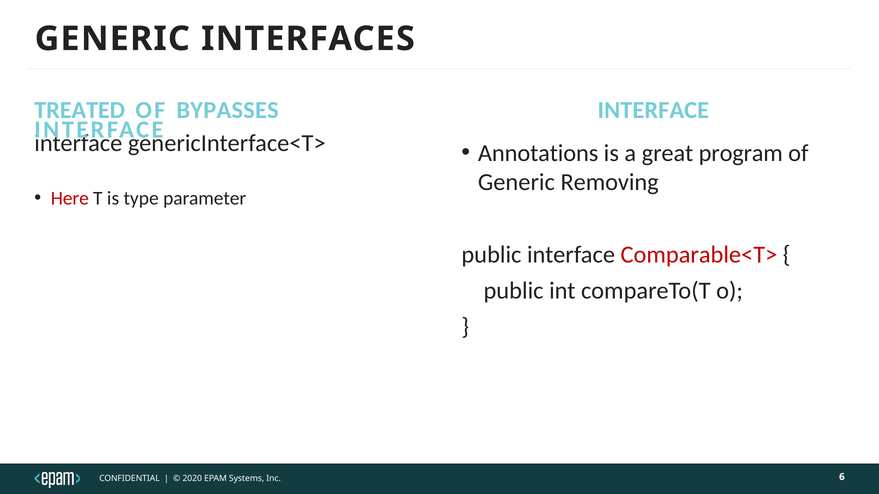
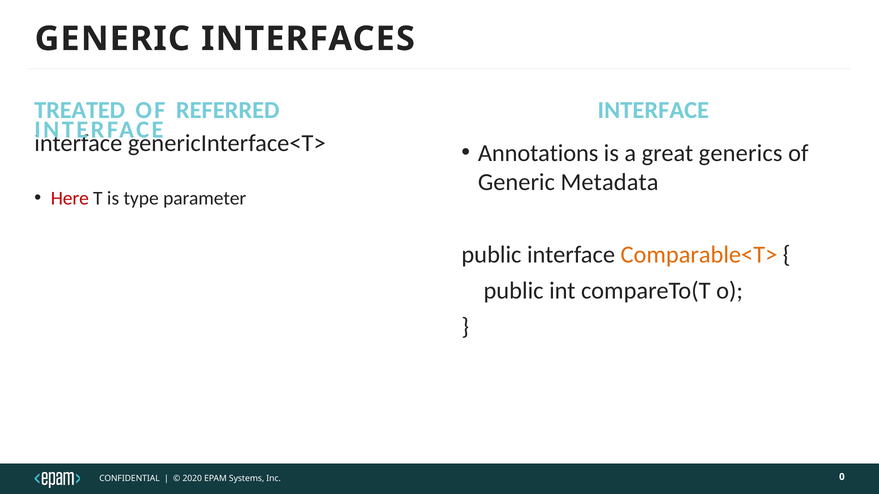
BYPASSES: BYPASSES -> REFERRED (228, 110)
program: program -> generics (741, 153)
Removing: Removing -> Metadata (610, 182)
Comparable<T> colour: red -> orange (699, 255)
6: 6 -> 0 (842, 477)
